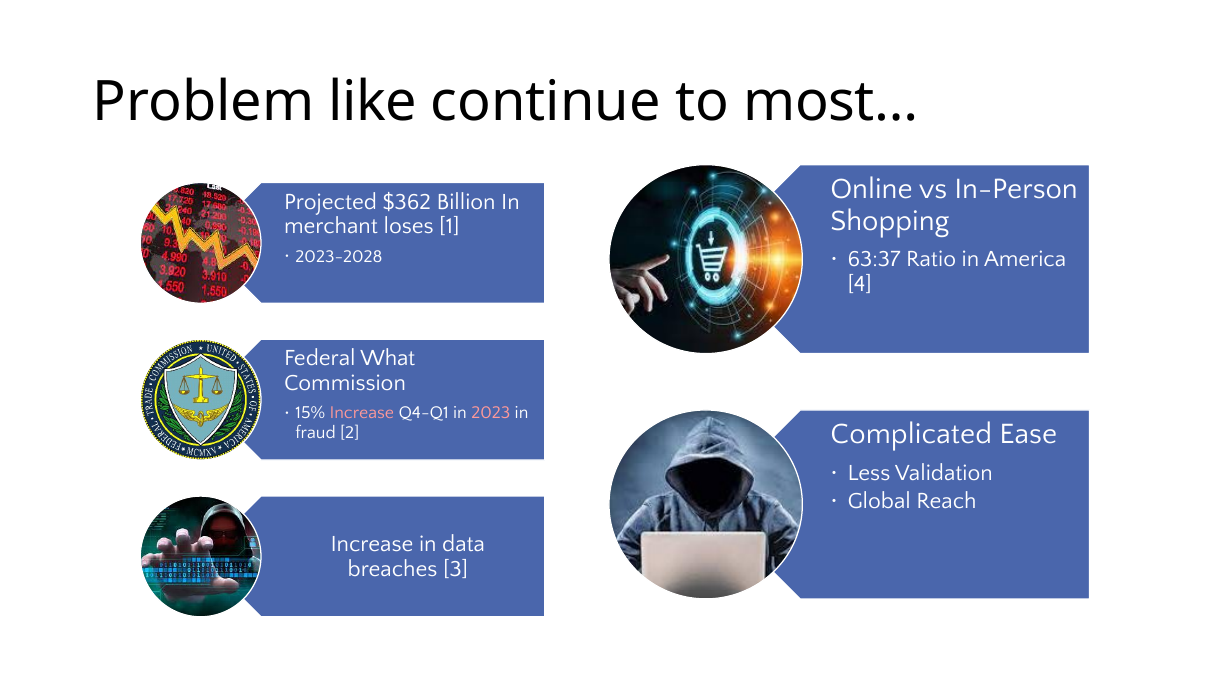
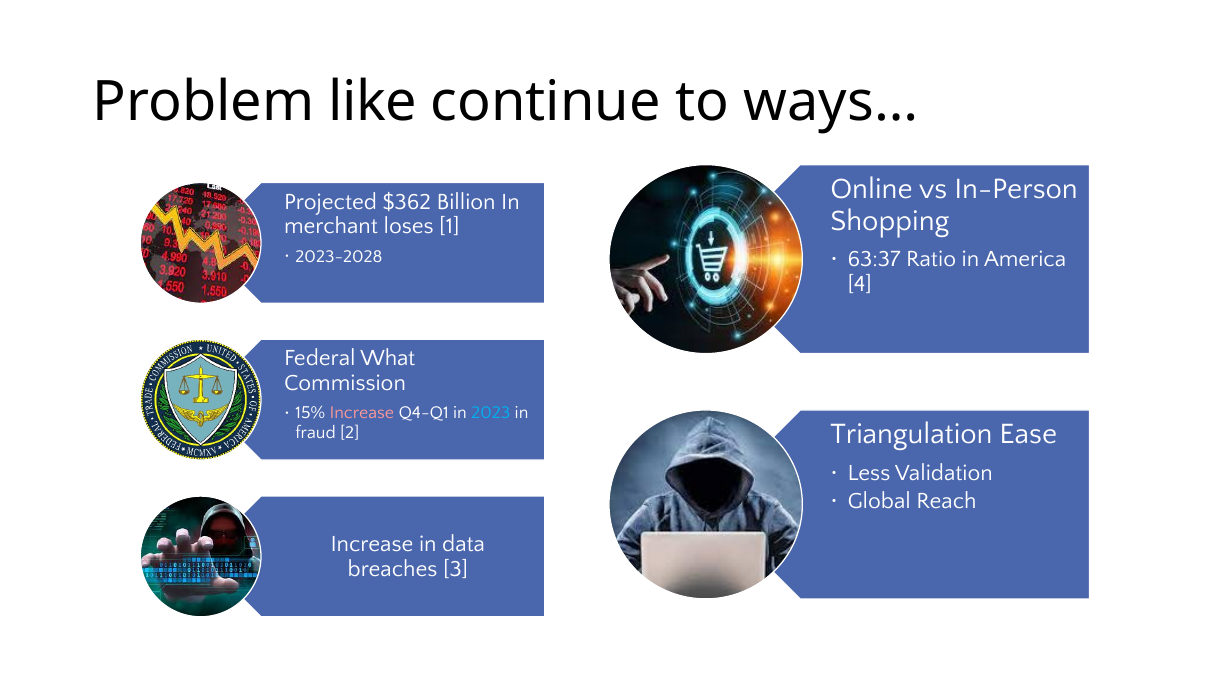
most…: most… -> ways… (831, 102)
2023 colour: pink -> light blue (491, 413)
Complicated: Complicated -> Triangulation (911, 434)
